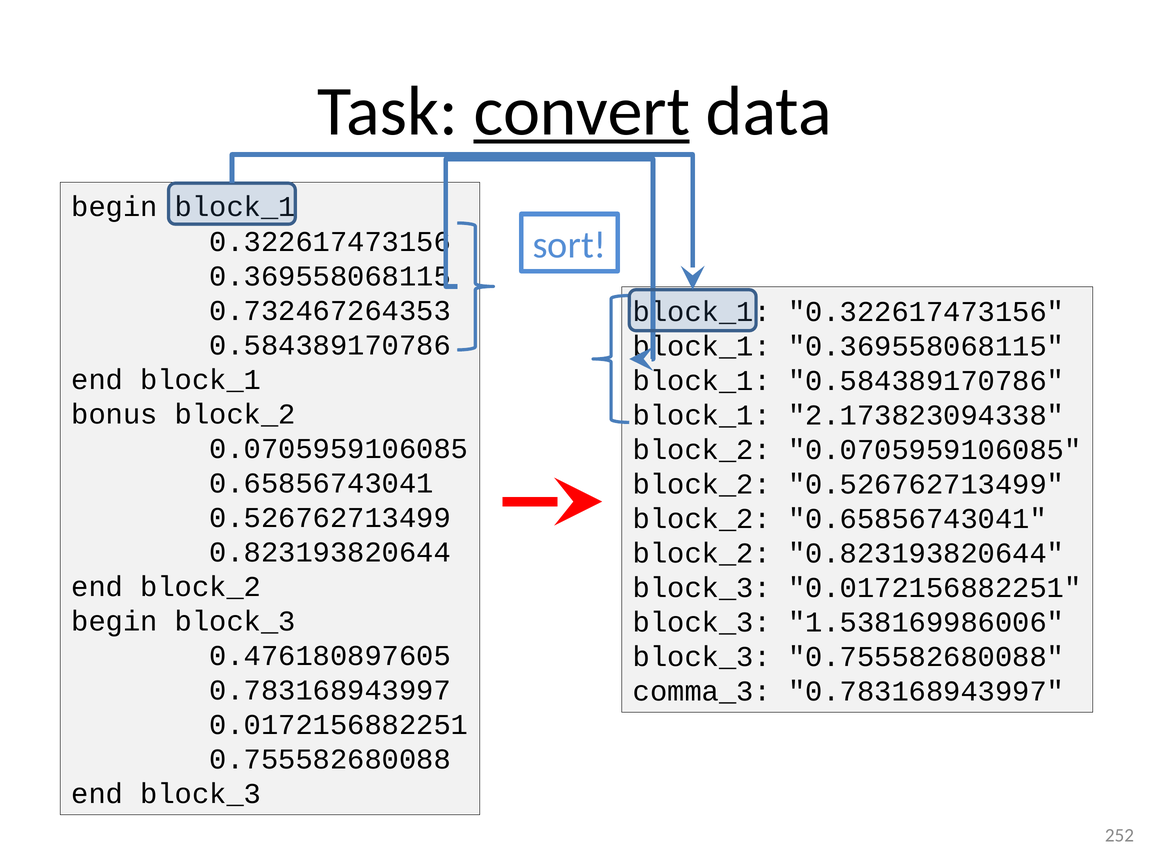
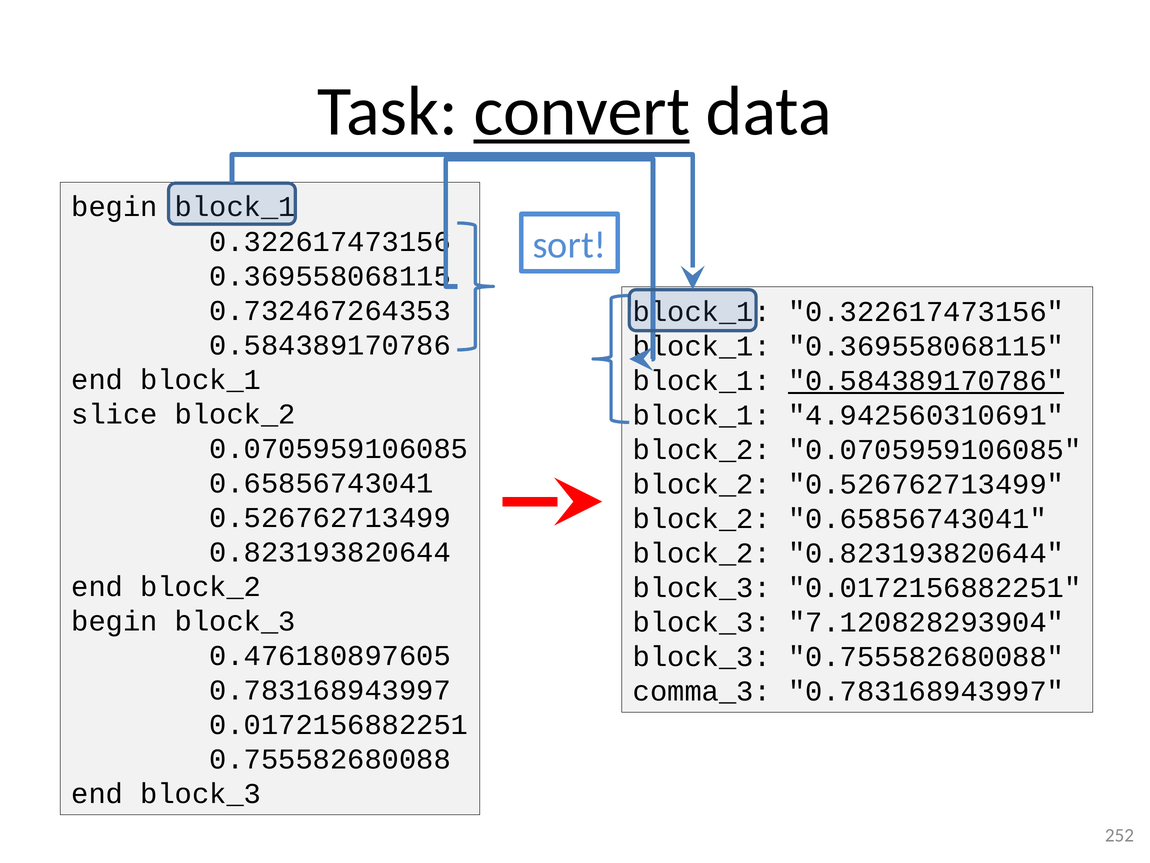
0.584389170786 underline: none -> present (926, 380)
bonus: bonus -> slice (114, 414)
2.173823094338: 2.173823094338 -> 4.942560310691 (926, 415)
1.538169986006: 1.538169986006 -> 7.120828293904 (926, 622)
